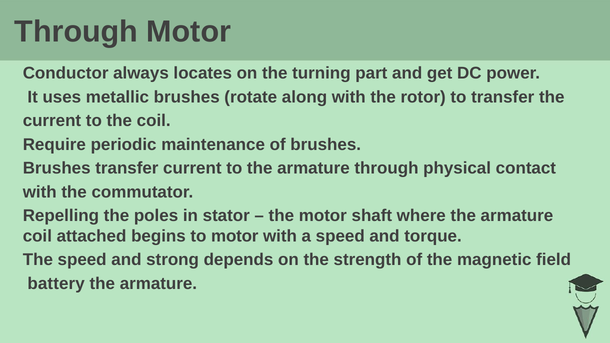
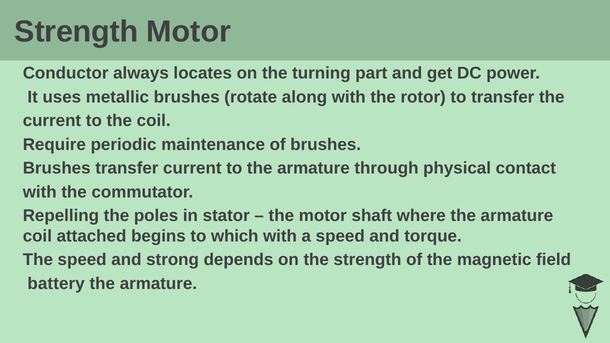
Through: Through -> Strength (76, 32)
to motor: motor -> which (235, 236)
